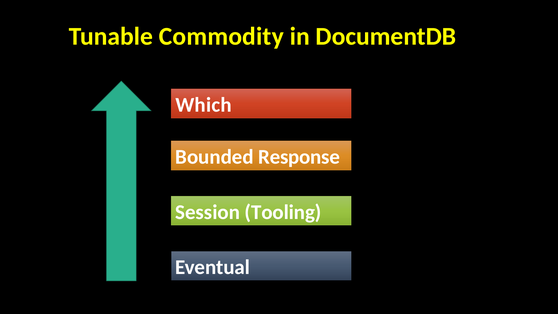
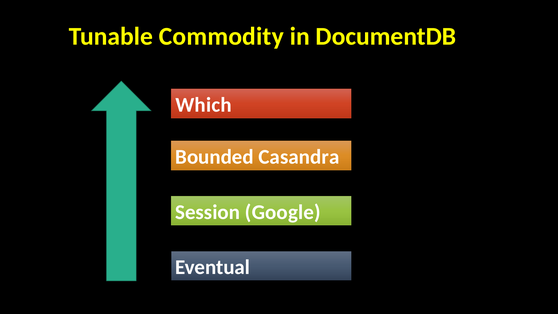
Response: Response -> Casandra (299, 157)
Tooling: Tooling -> Google (283, 212)
